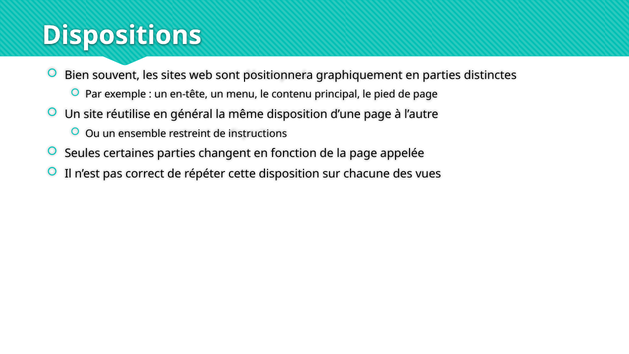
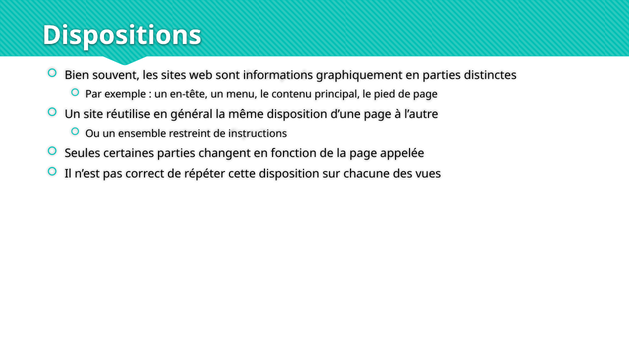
positionnera: positionnera -> informations (278, 75)
